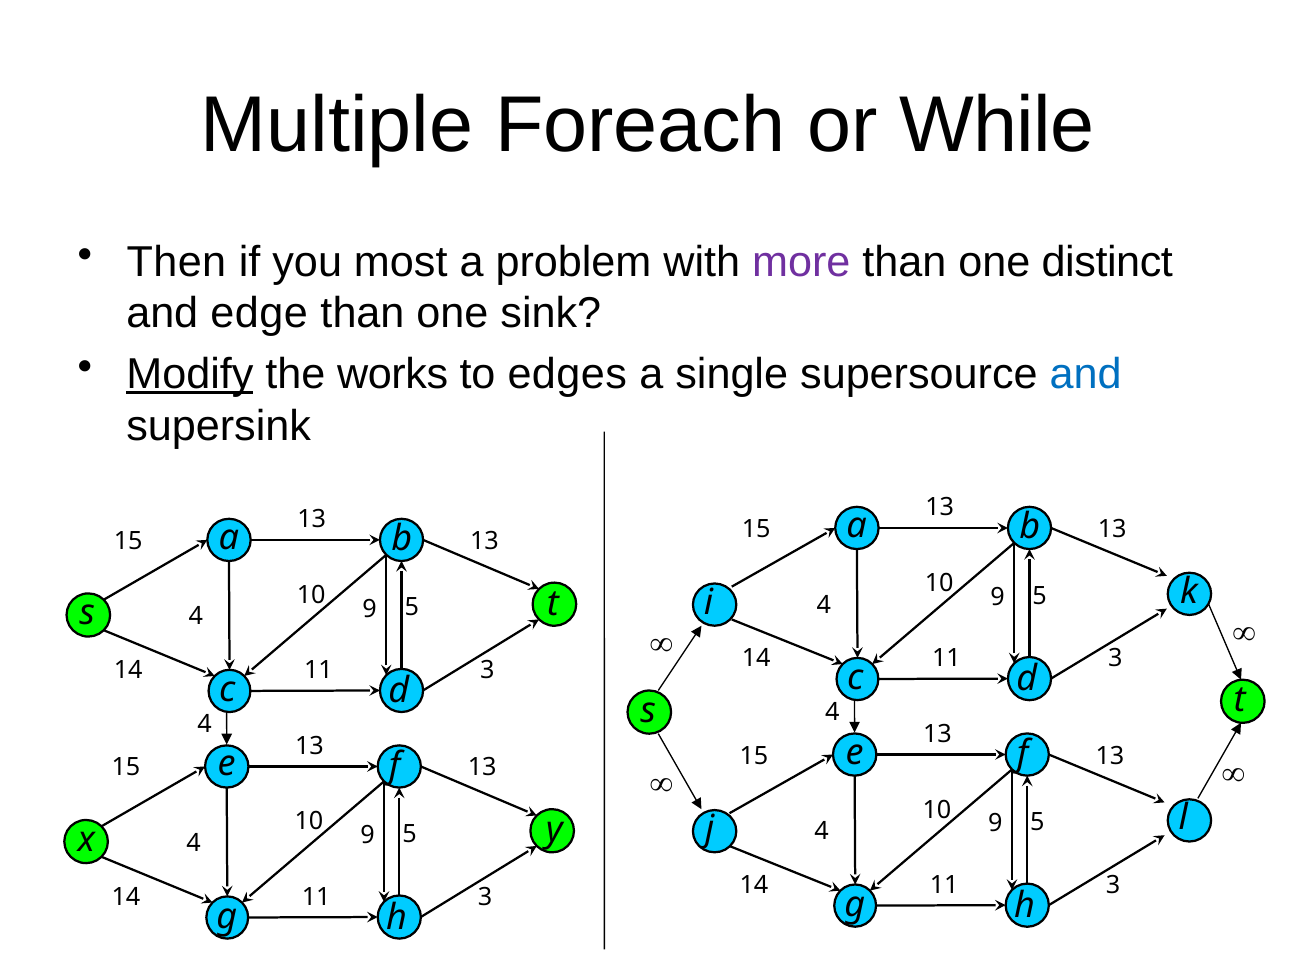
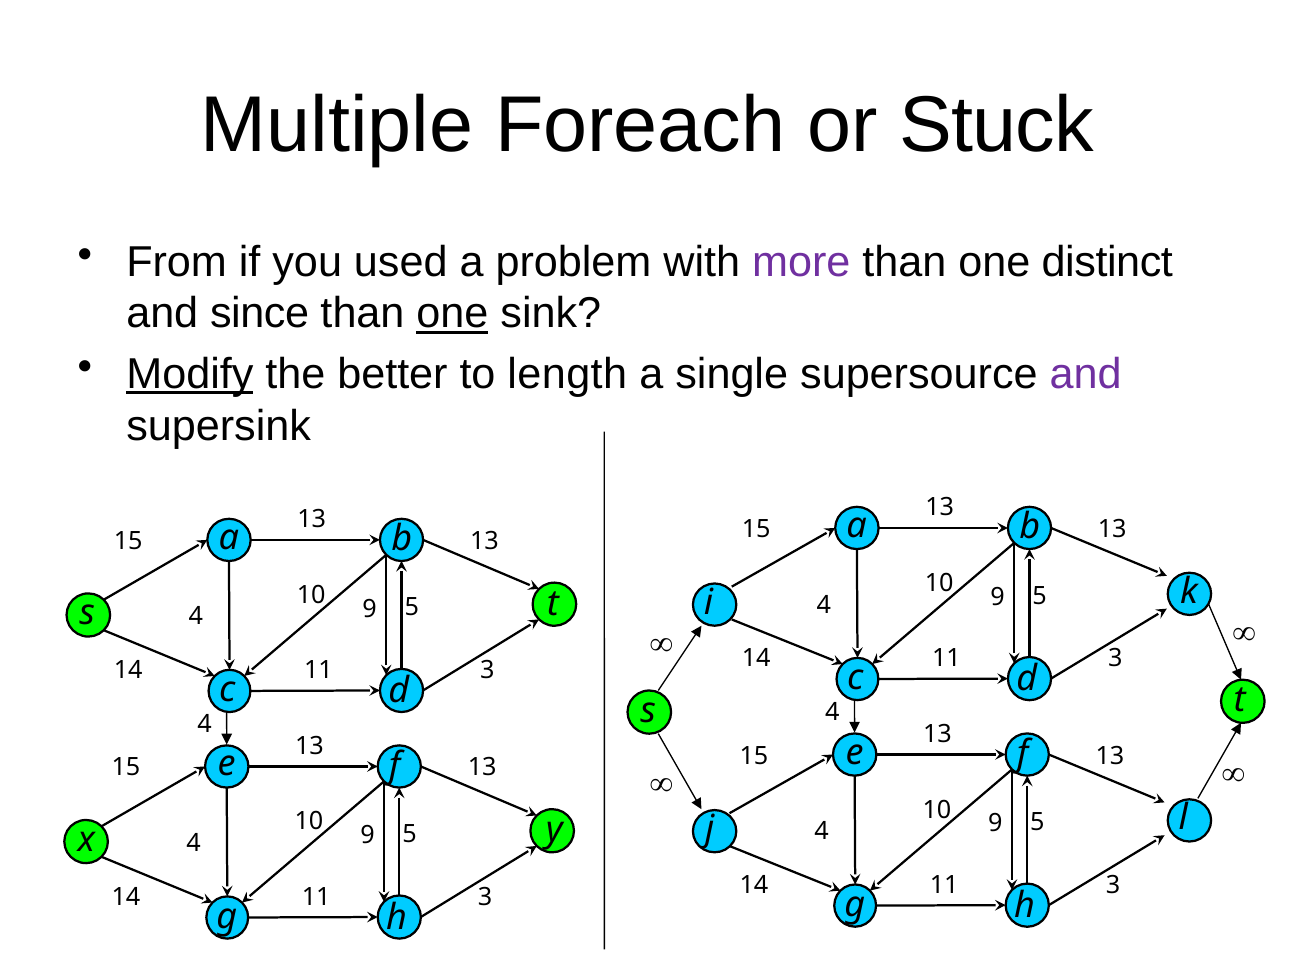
While: While -> Stuck (997, 125)
Then: Then -> From (177, 262)
most: most -> used (401, 262)
edge: edge -> since (260, 314)
one underline: none -> present (452, 314)
works: works -> better (392, 374)
edges: edges -> length (567, 374)
and colour: blue -> purple (1086, 374)
